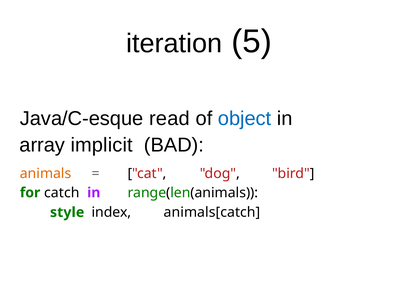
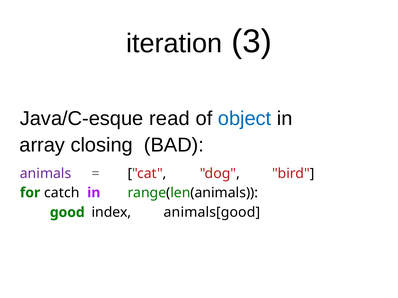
5: 5 -> 3 (252, 41)
implicit: implicit -> closing (102, 145)
animals colour: orange -> purple (46, 174)
style: style -> good (67, 213)
animals[catch: animals[catch -> animals[good (212, 213)
